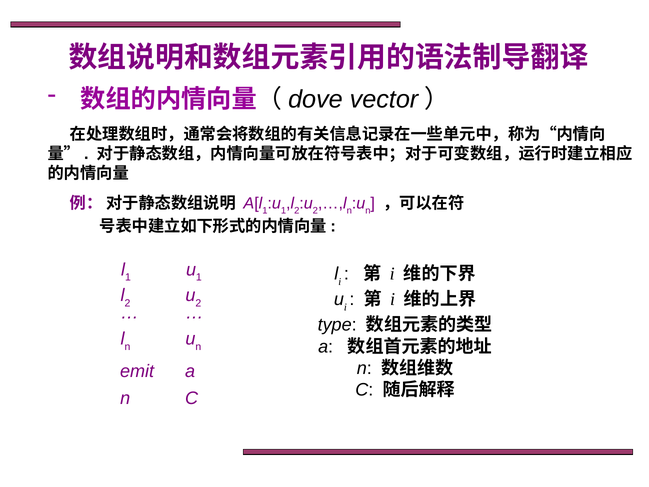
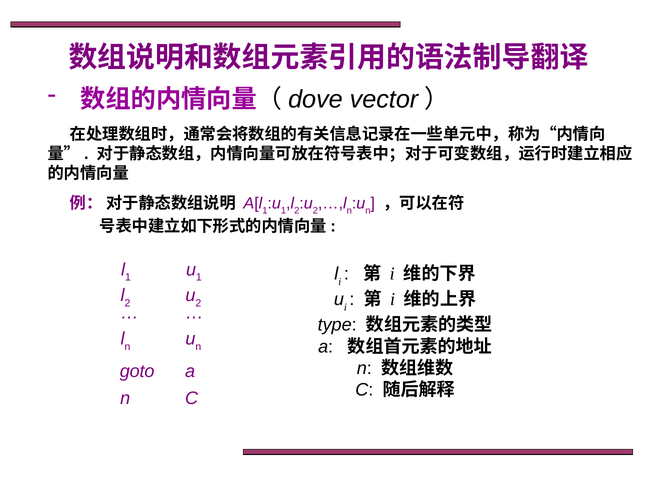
emit: emit -> goto (137, 371)
